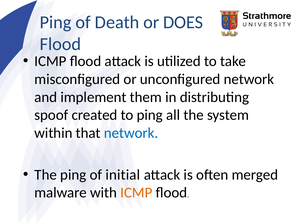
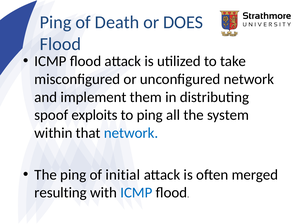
created: created -> exploits (95, 115)
malware: malware -> resulting (61, 192)
ICMP colour: orange -> blue (136, 192)
